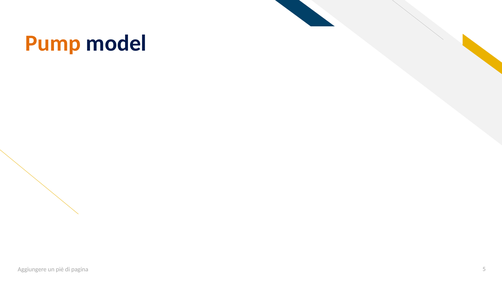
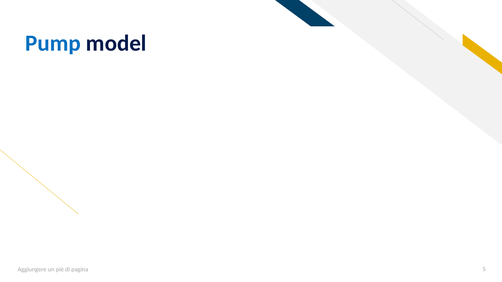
Pump colour: orange -> blue (53, 43)
